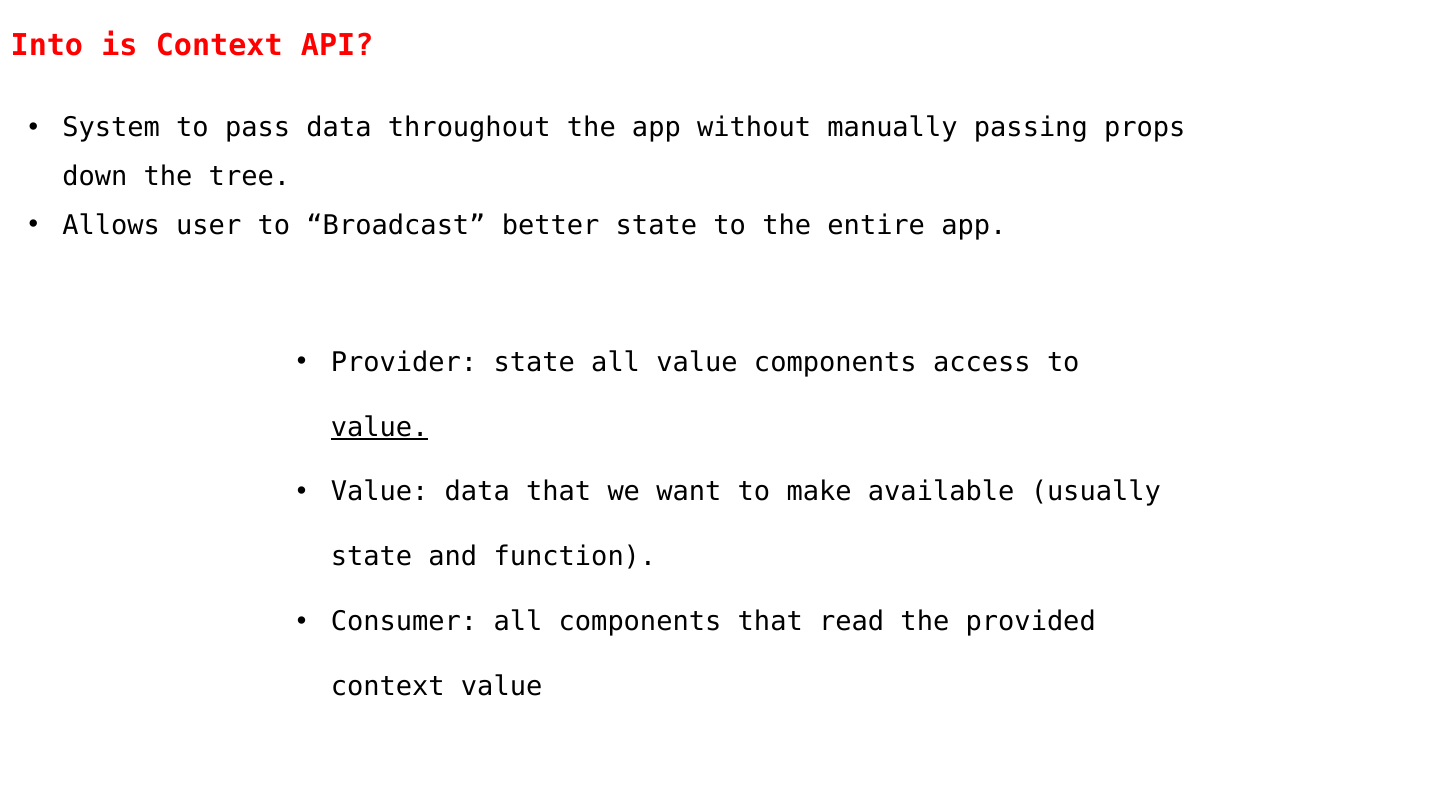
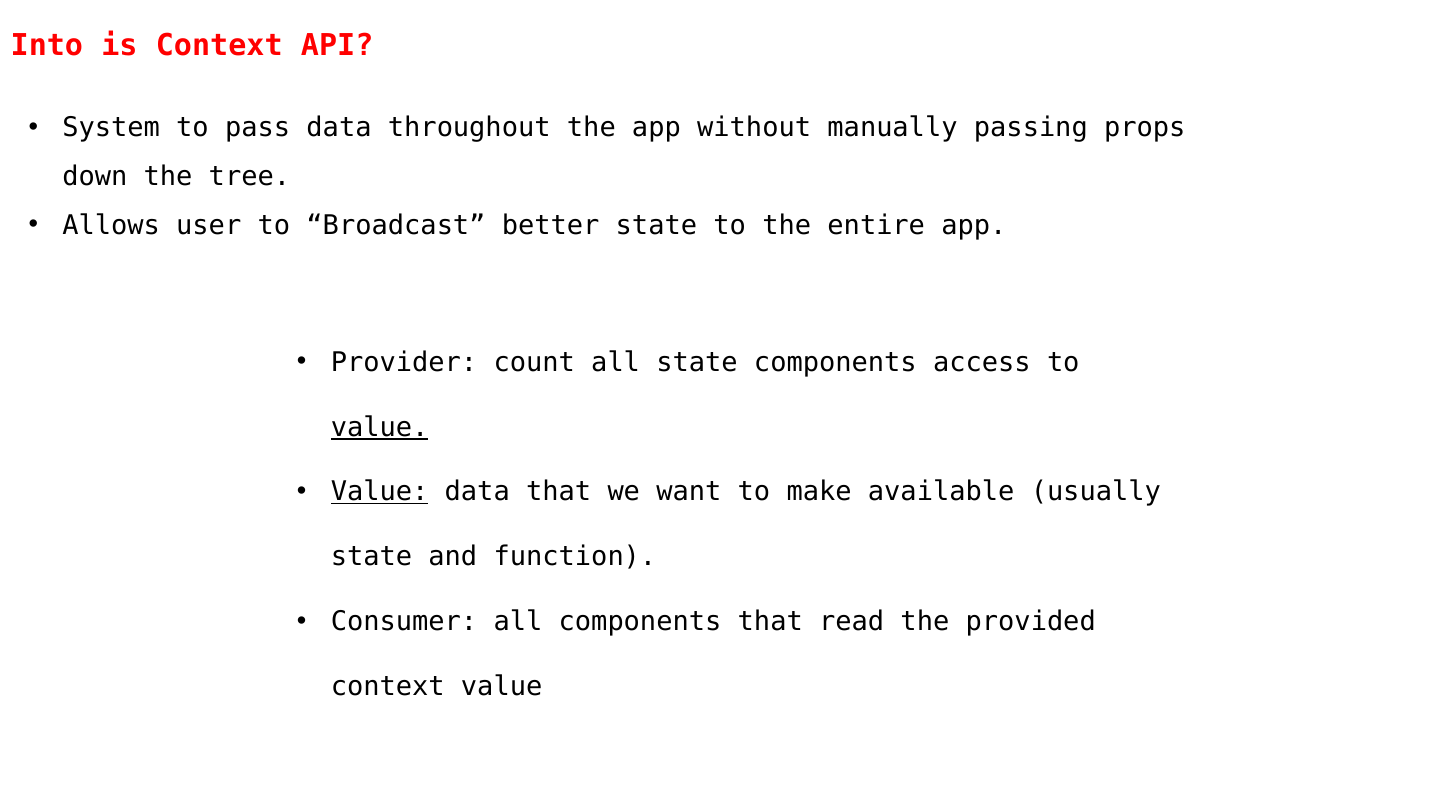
Provider state: state -> count (534, 362)
all value: value -> state (697, 362)
Value underline: none -> present (380, 492)
